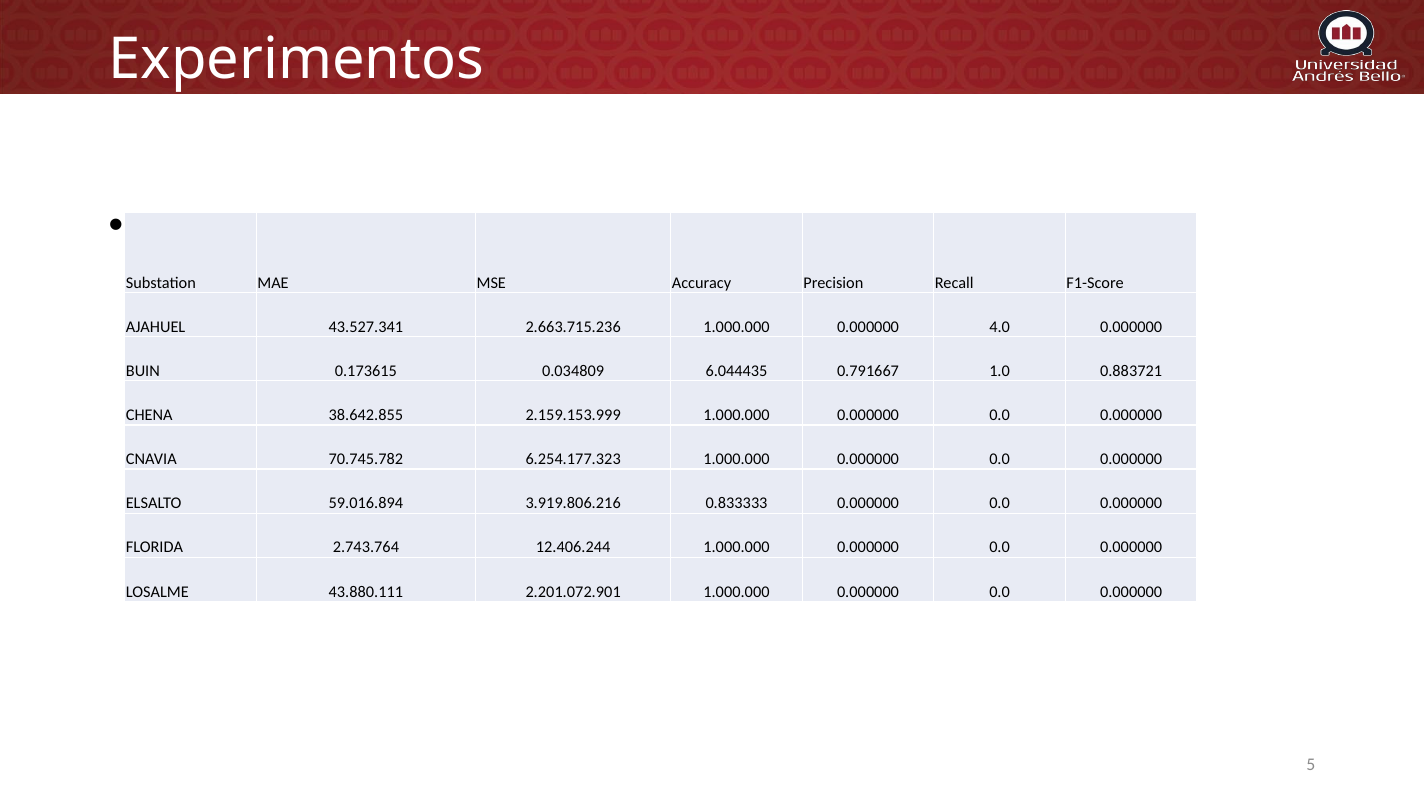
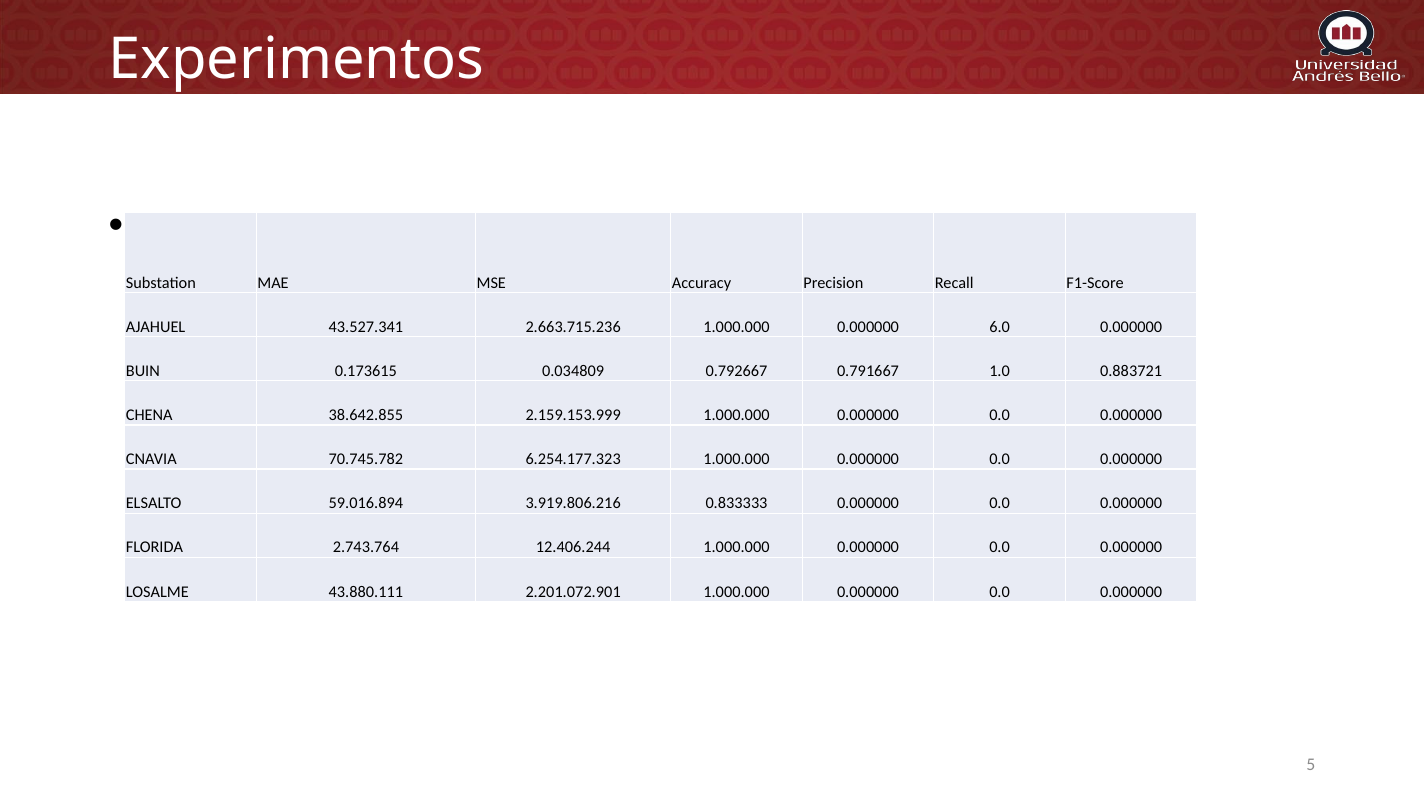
4.0: 4.0 -> 6.0 (1000, 327)
6.044435: 6.044435 -> 0.792667 (736, 371)
